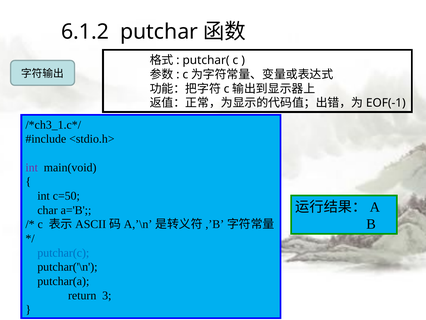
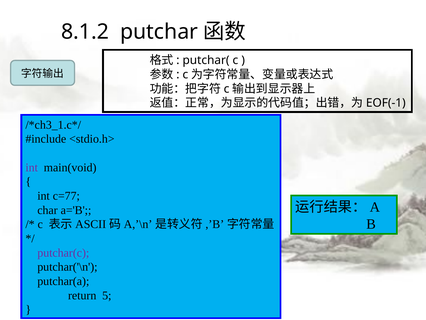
6.1.2: 6.1.2 -> 8.1.2 (85, 32)
c=50: c=50 -> c=77 (66, 196)
putchar(c colour: blue -> purple (63, 252)
3: 3 -> 5 (107, 295)
